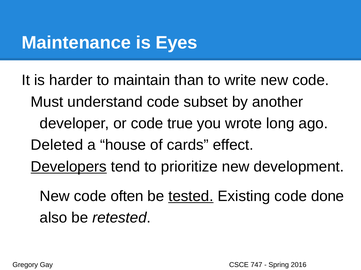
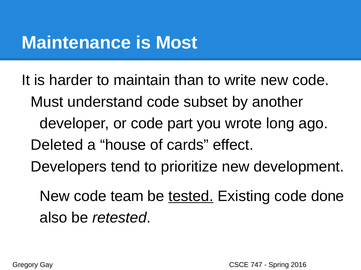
Eyes: Eyes -> Most (177, 43)
true: true -> part (180, 124)
Developers underline: present -> none (69, 167)
often: often -> team (127, 197)
